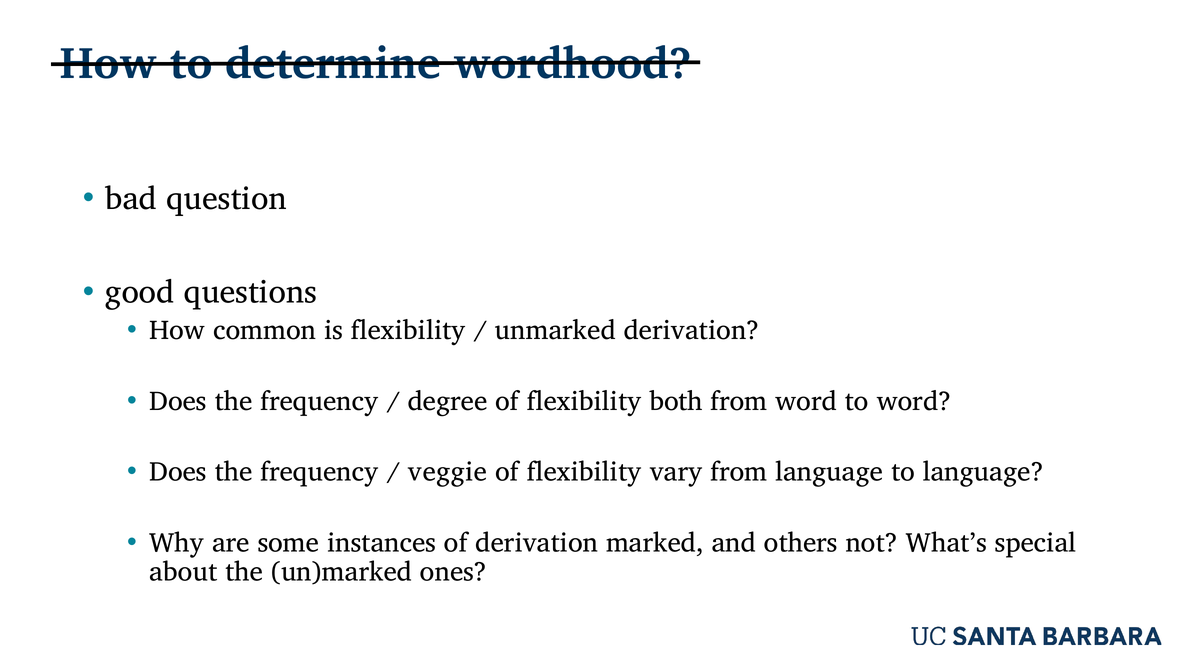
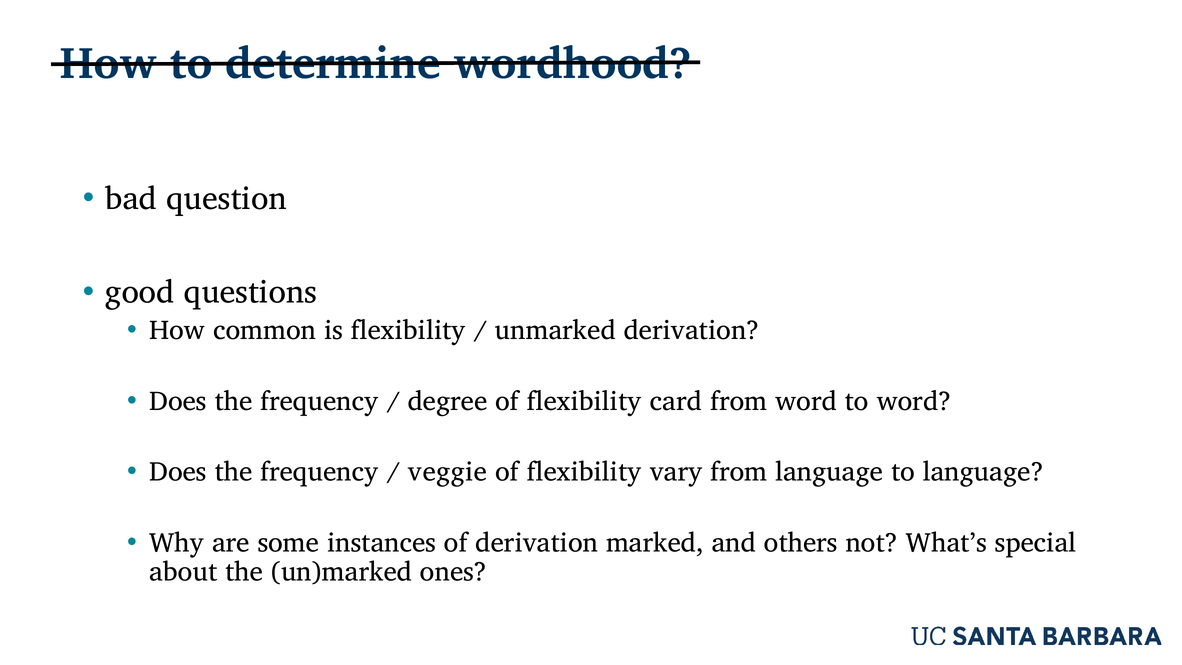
both: both -> card (676, 401)
